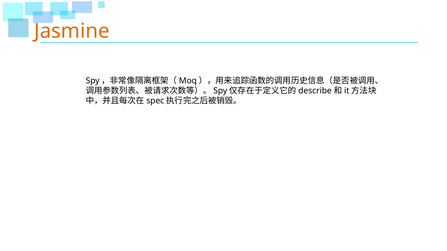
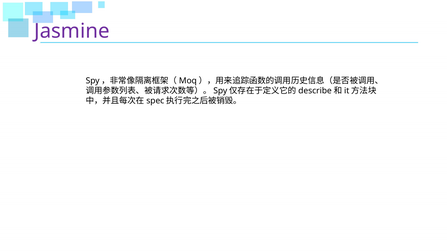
Jasmine colour: orange -> purple (72, 31)
